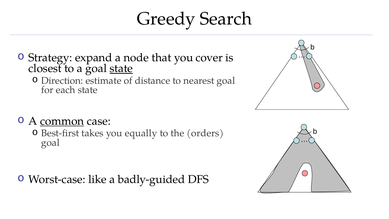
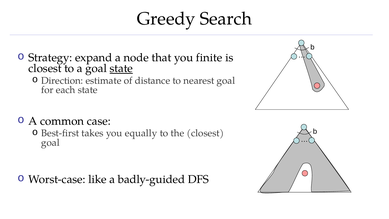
cover: cover -> finite (209, 57)
common underline: present -> none (62, 121)
the orders: orders -> closest (205, 133)
